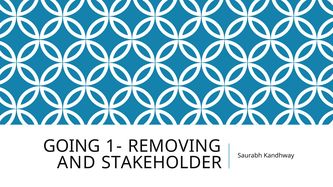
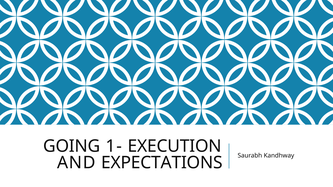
REMOVING: REMOVING -> EXECUTION (175, 146)
STAKEHOLDER: STAKEHOLDER -> EXPECTATIONS (162, 163)
